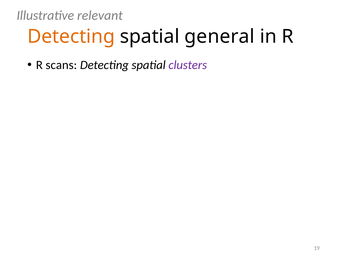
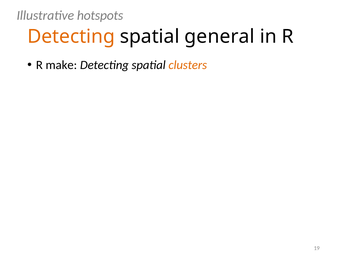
relevant: relevant -> hotspots (100, 16)
scans: scans -> make (61, 65)
clusters colour: purple -> orange (188, 65)
